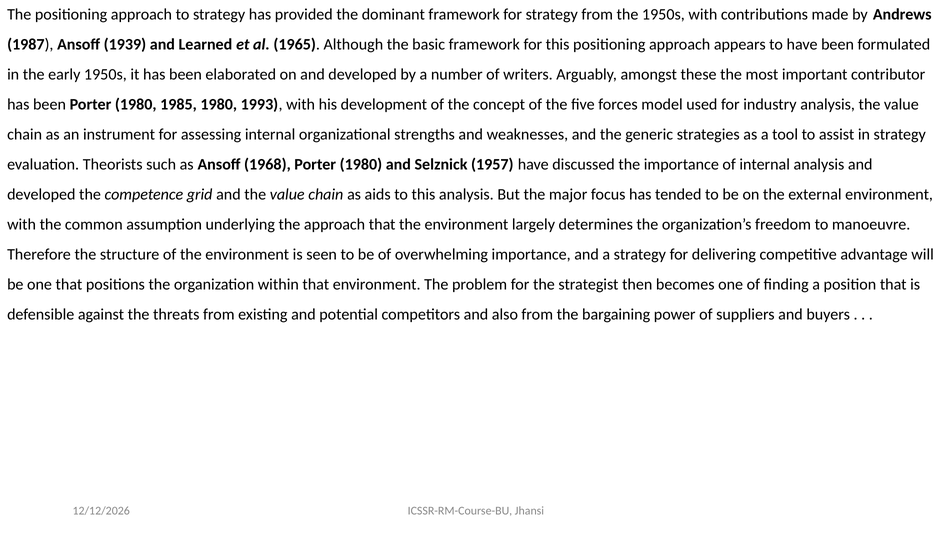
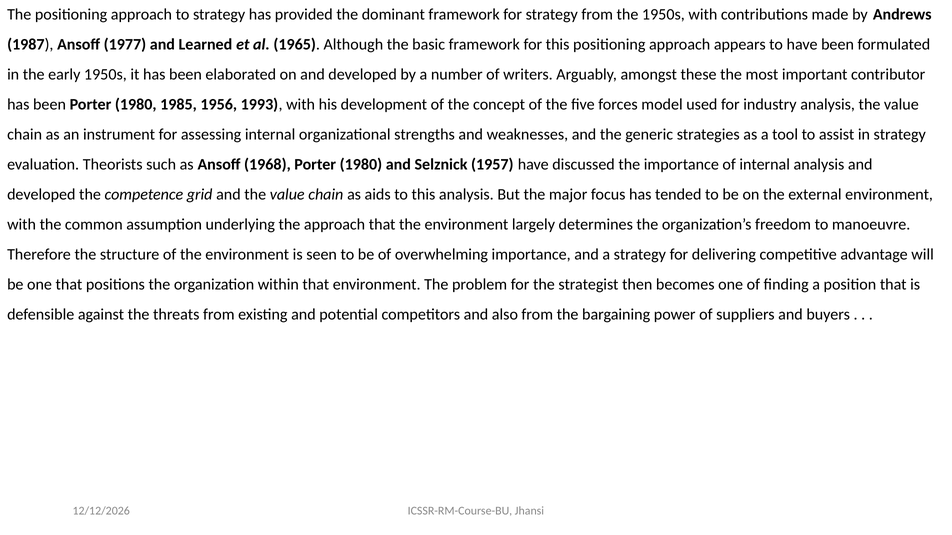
1939: 1939 -> 1977 (125, 45)
1985 1980: 1980 -> 1956 (219, 105)
